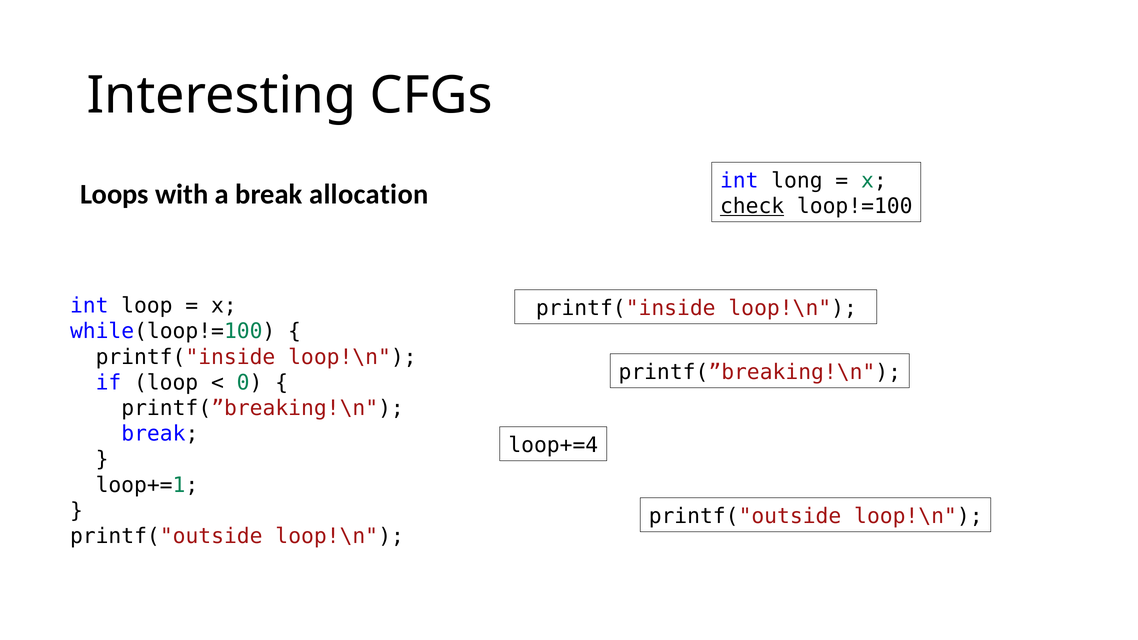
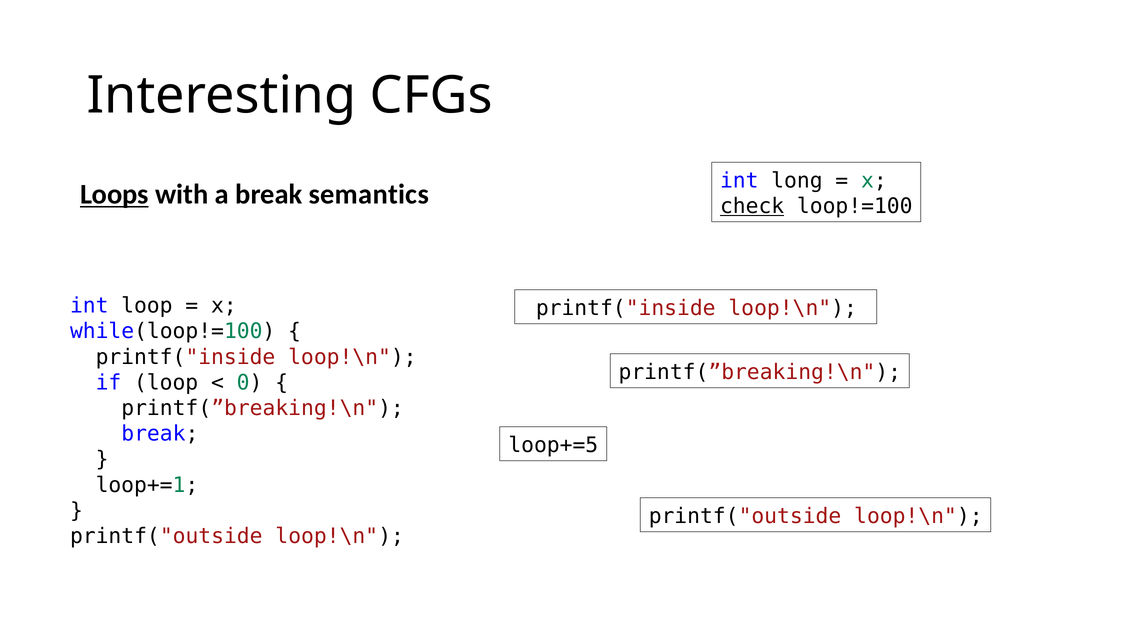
Loops underline: none -> present (114, 195)
allocation: allocation -> semantics (369, 195)
loop+=4: loop+=4 -> loop+=5 (553, 445)
